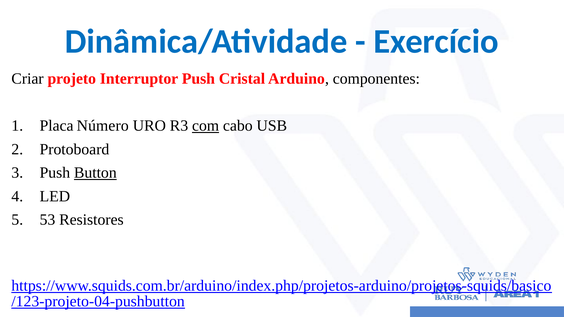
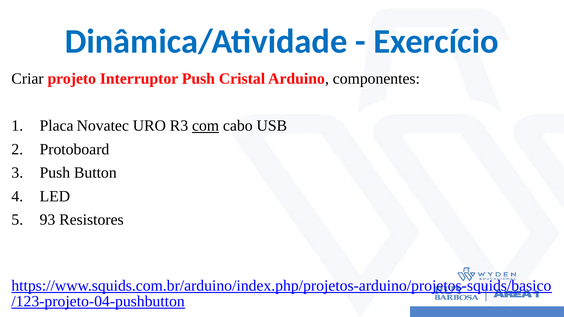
Número: Número -> Novatec (103, 126)
Button underline: present -> none (95, 173)
53: 53 -> 93 (47, 220)
